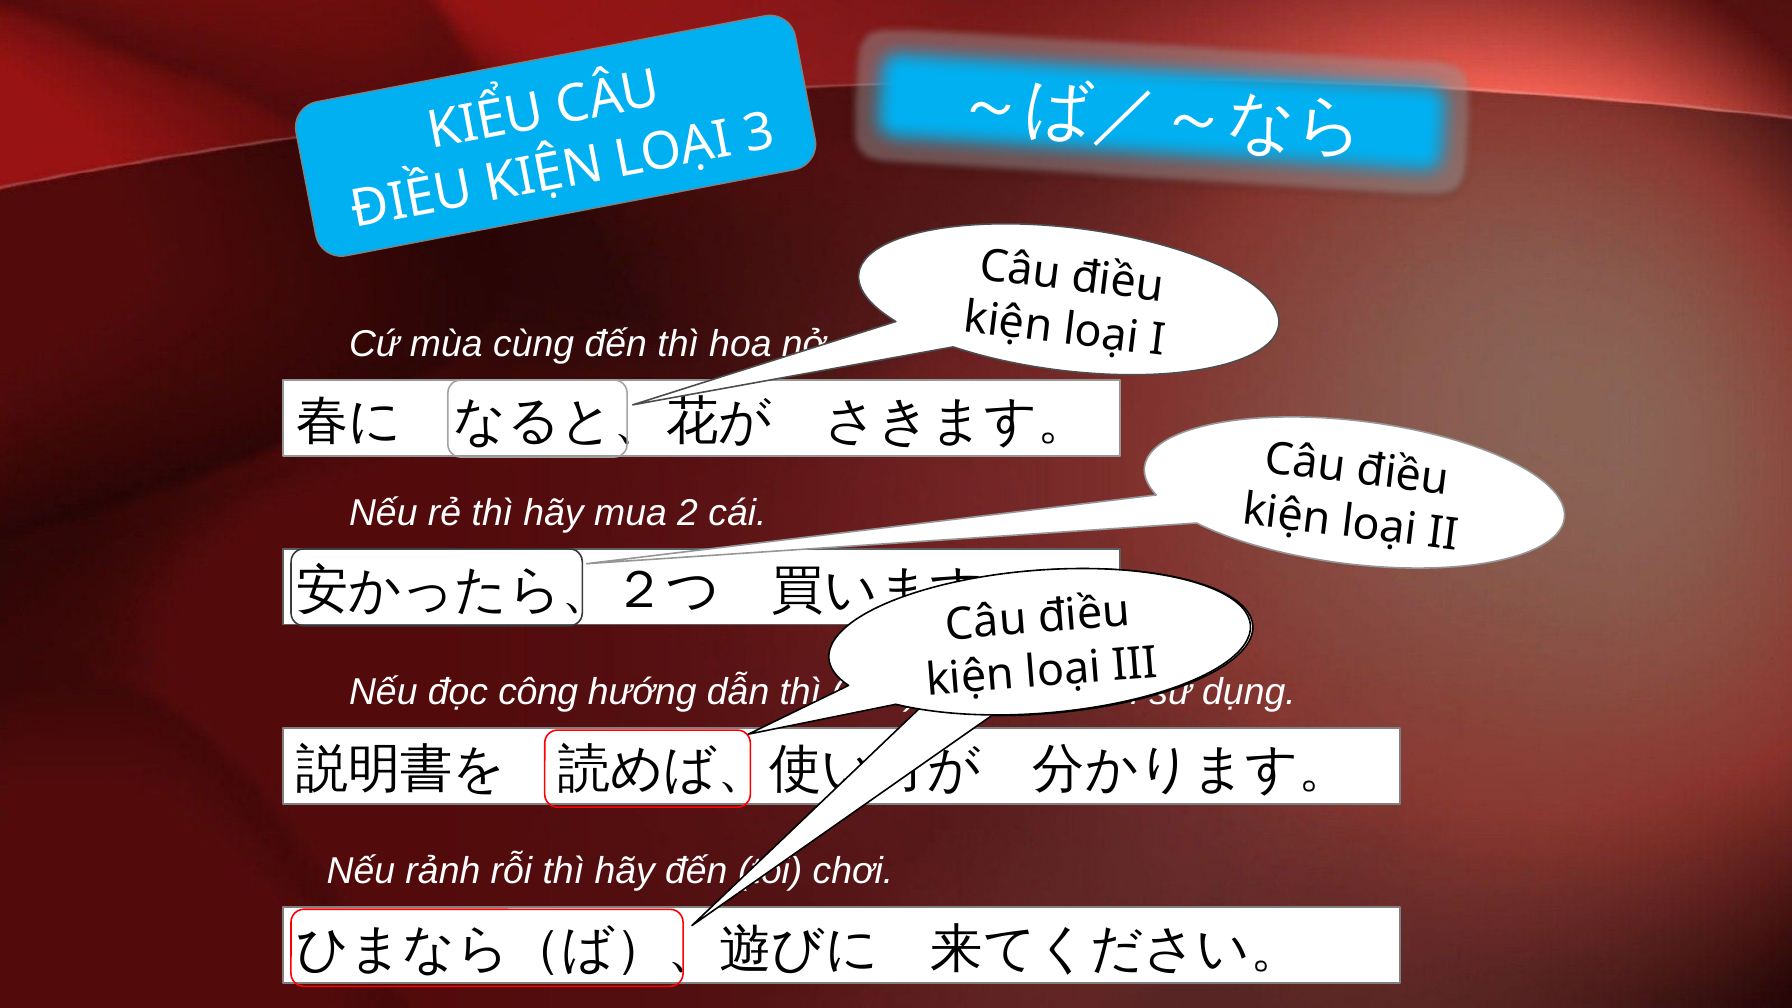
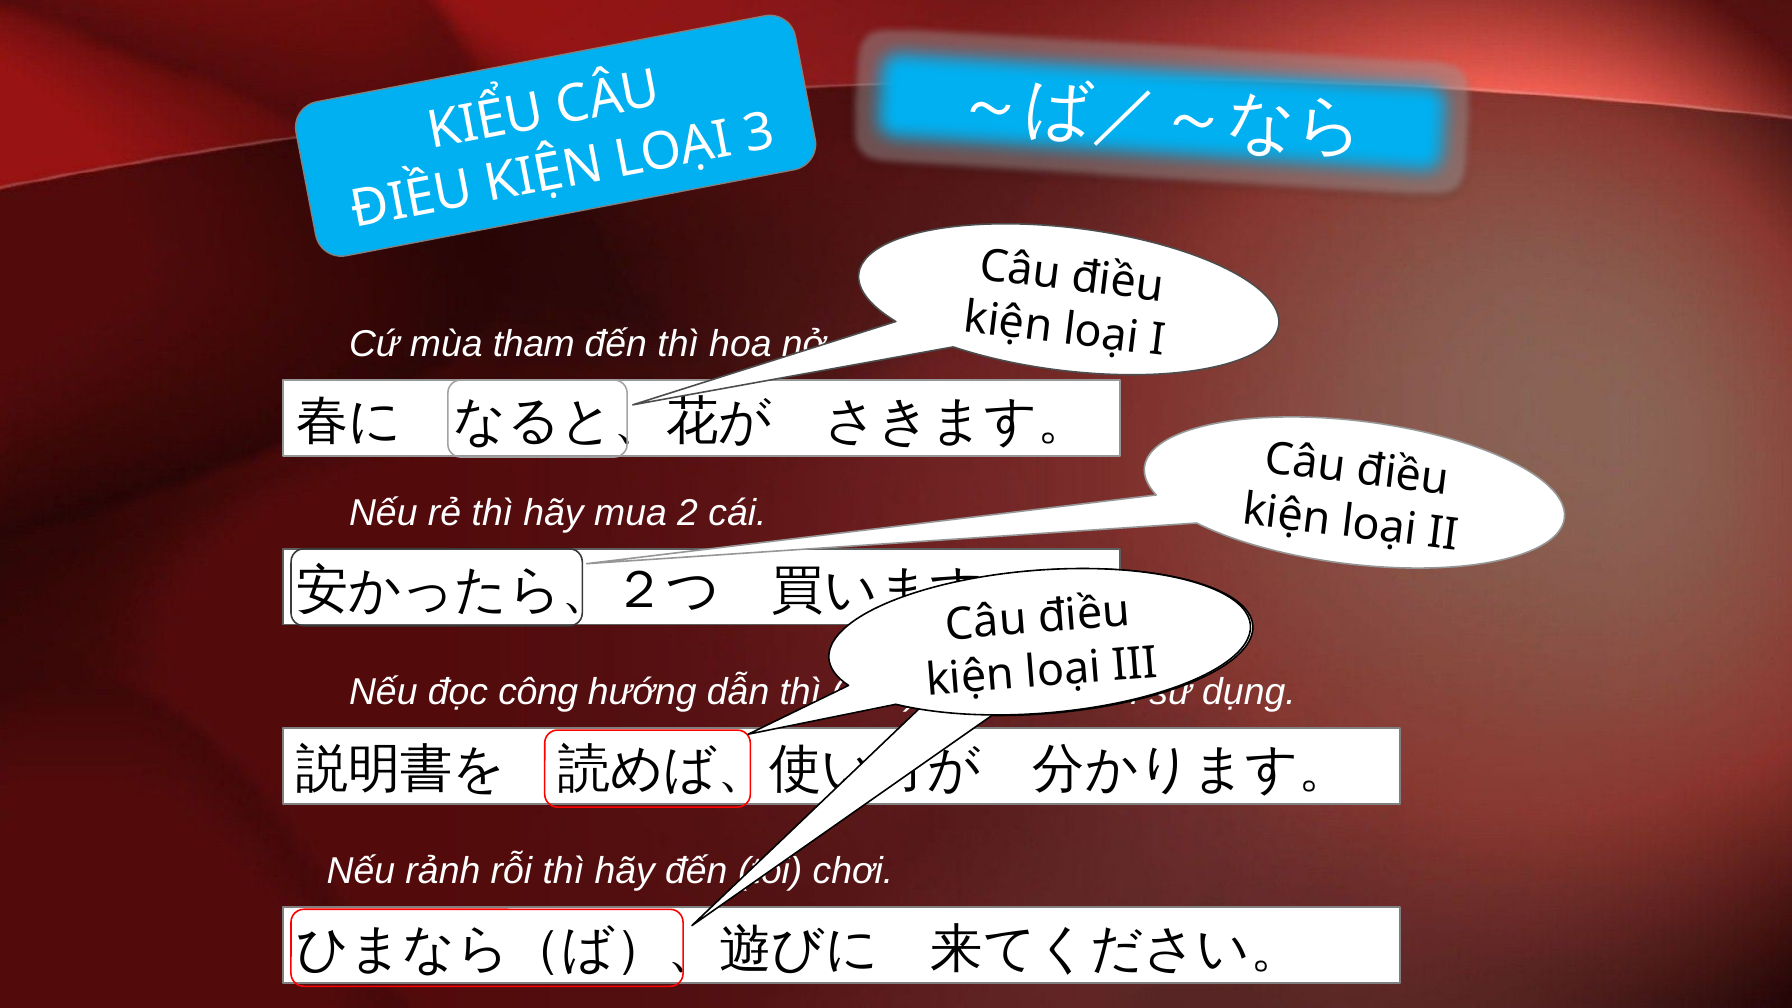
cùng: cùng -> tham (534, 345)
